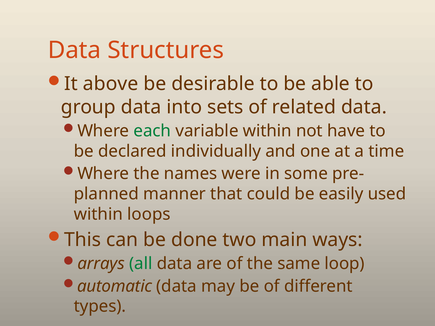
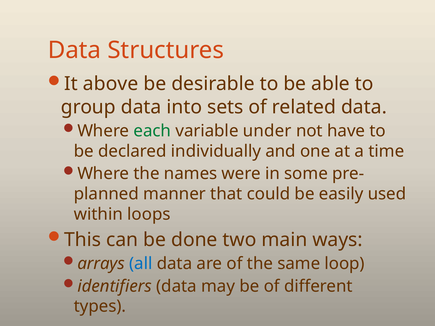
variable within: within -> under (267, 131)
all colour: green -> blue (141, 264)
automatic: automatic -> identifiers (115, 286)
